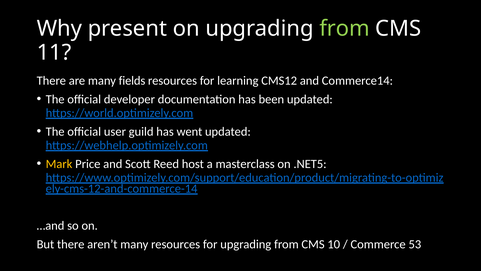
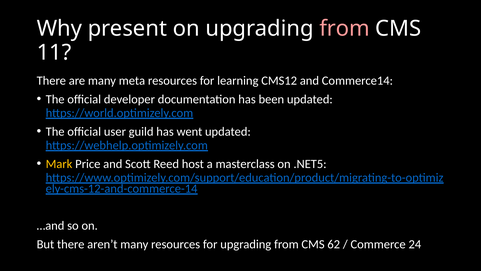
from colour: light green -> pink (344, 29)
fields: fields -> meta (132, 81)
10: 10 -> 62 (334, 244)
53: 53 -> 24 (415, 244)
